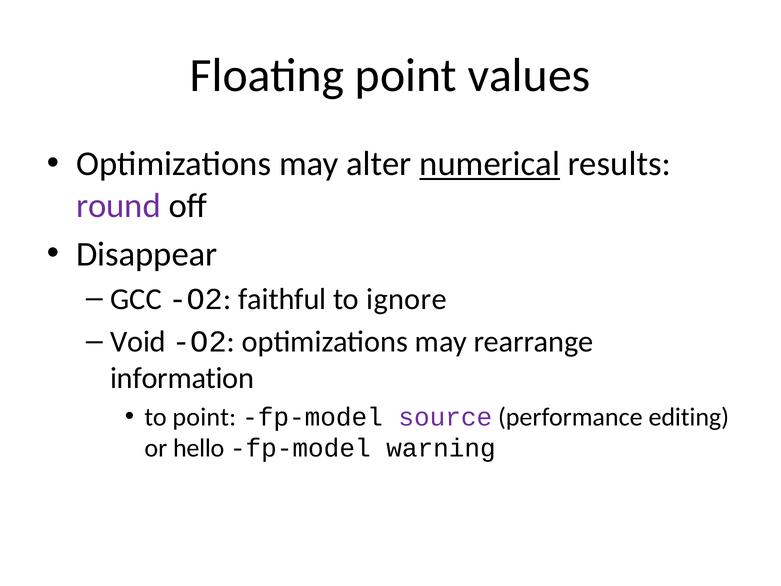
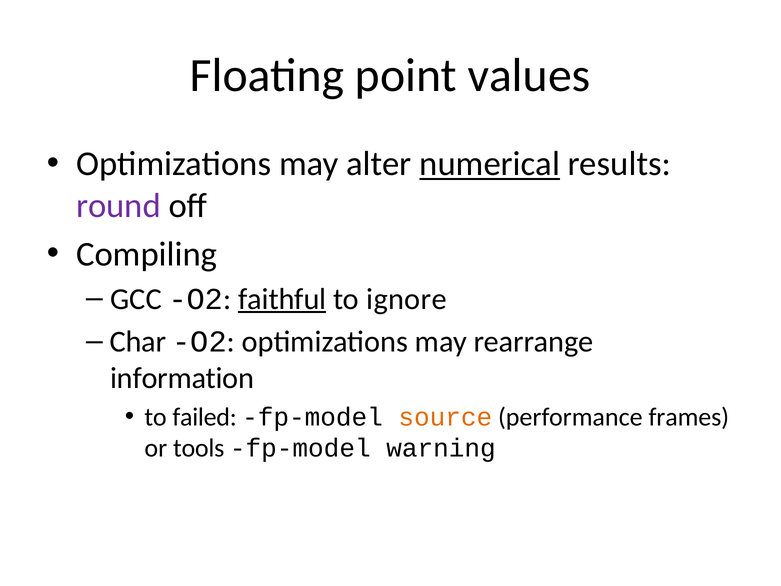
Disappear: Disappear -> Compiling (147, 254)
faithful underline: none -> present (282, 299)
Void: Void -> Char (138, 342)
to point: point -> failed (205, 417)
source colour: purple -> orange (445, 417)
editing: editing -> frames (689, 417)
hello: hello -> tools (199, 448)
